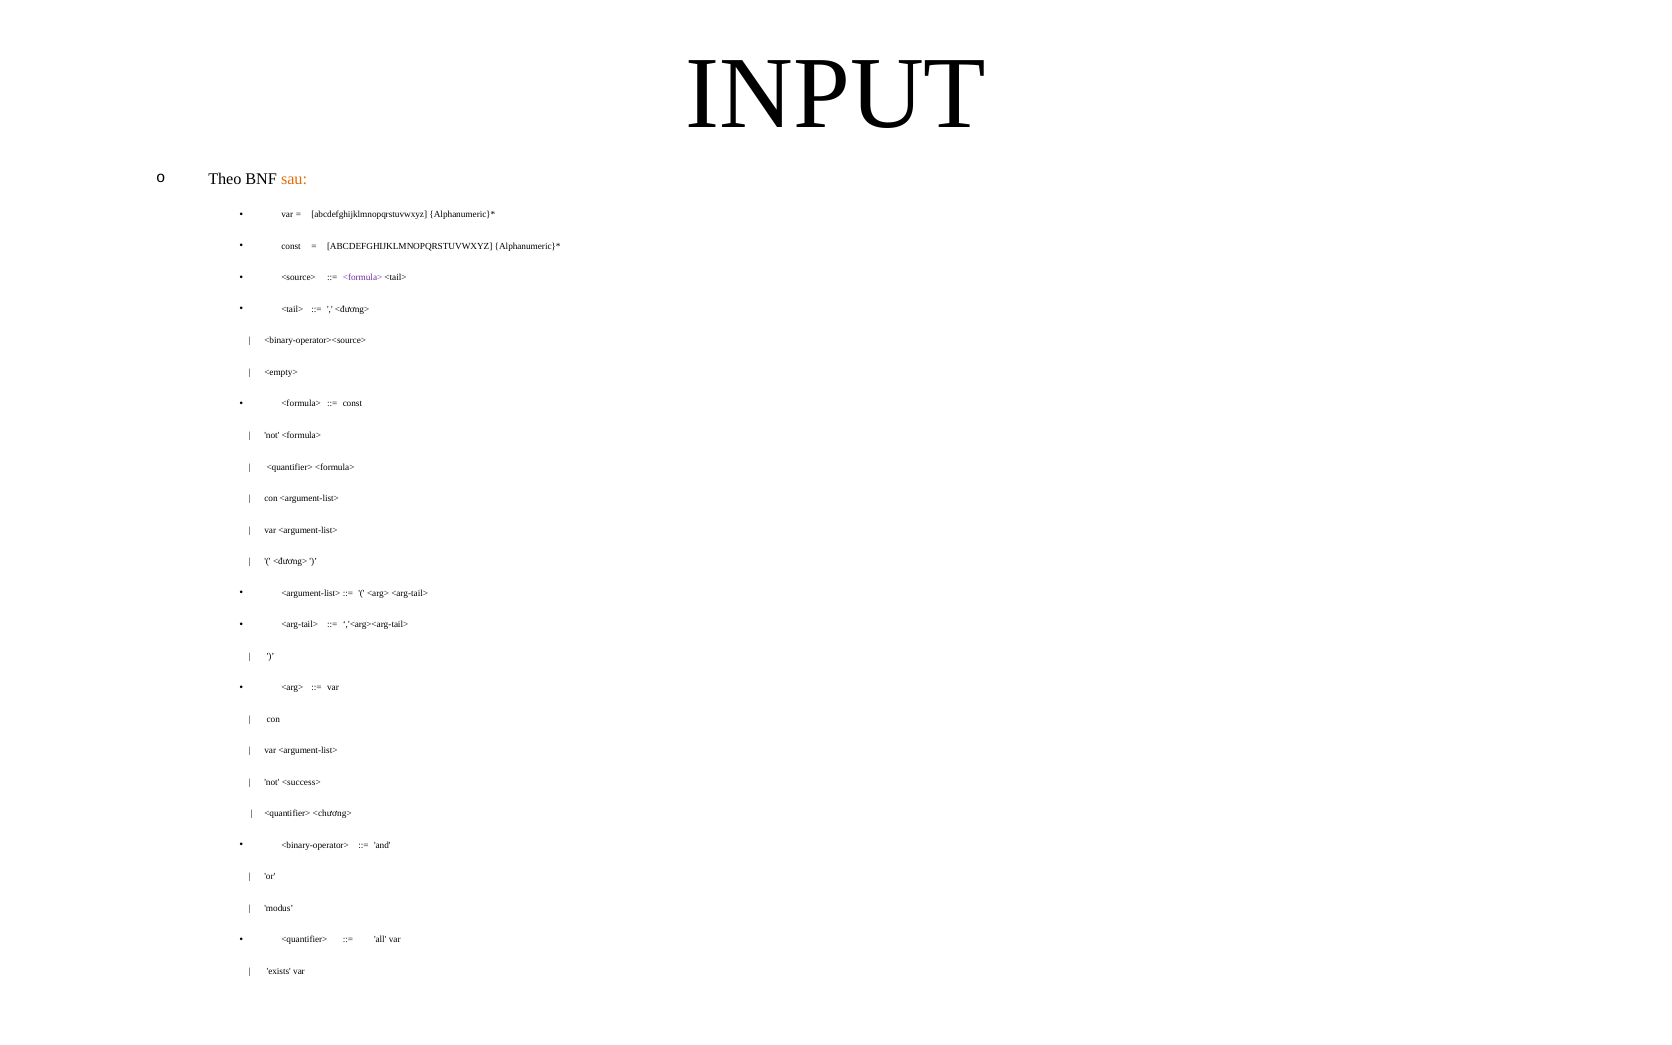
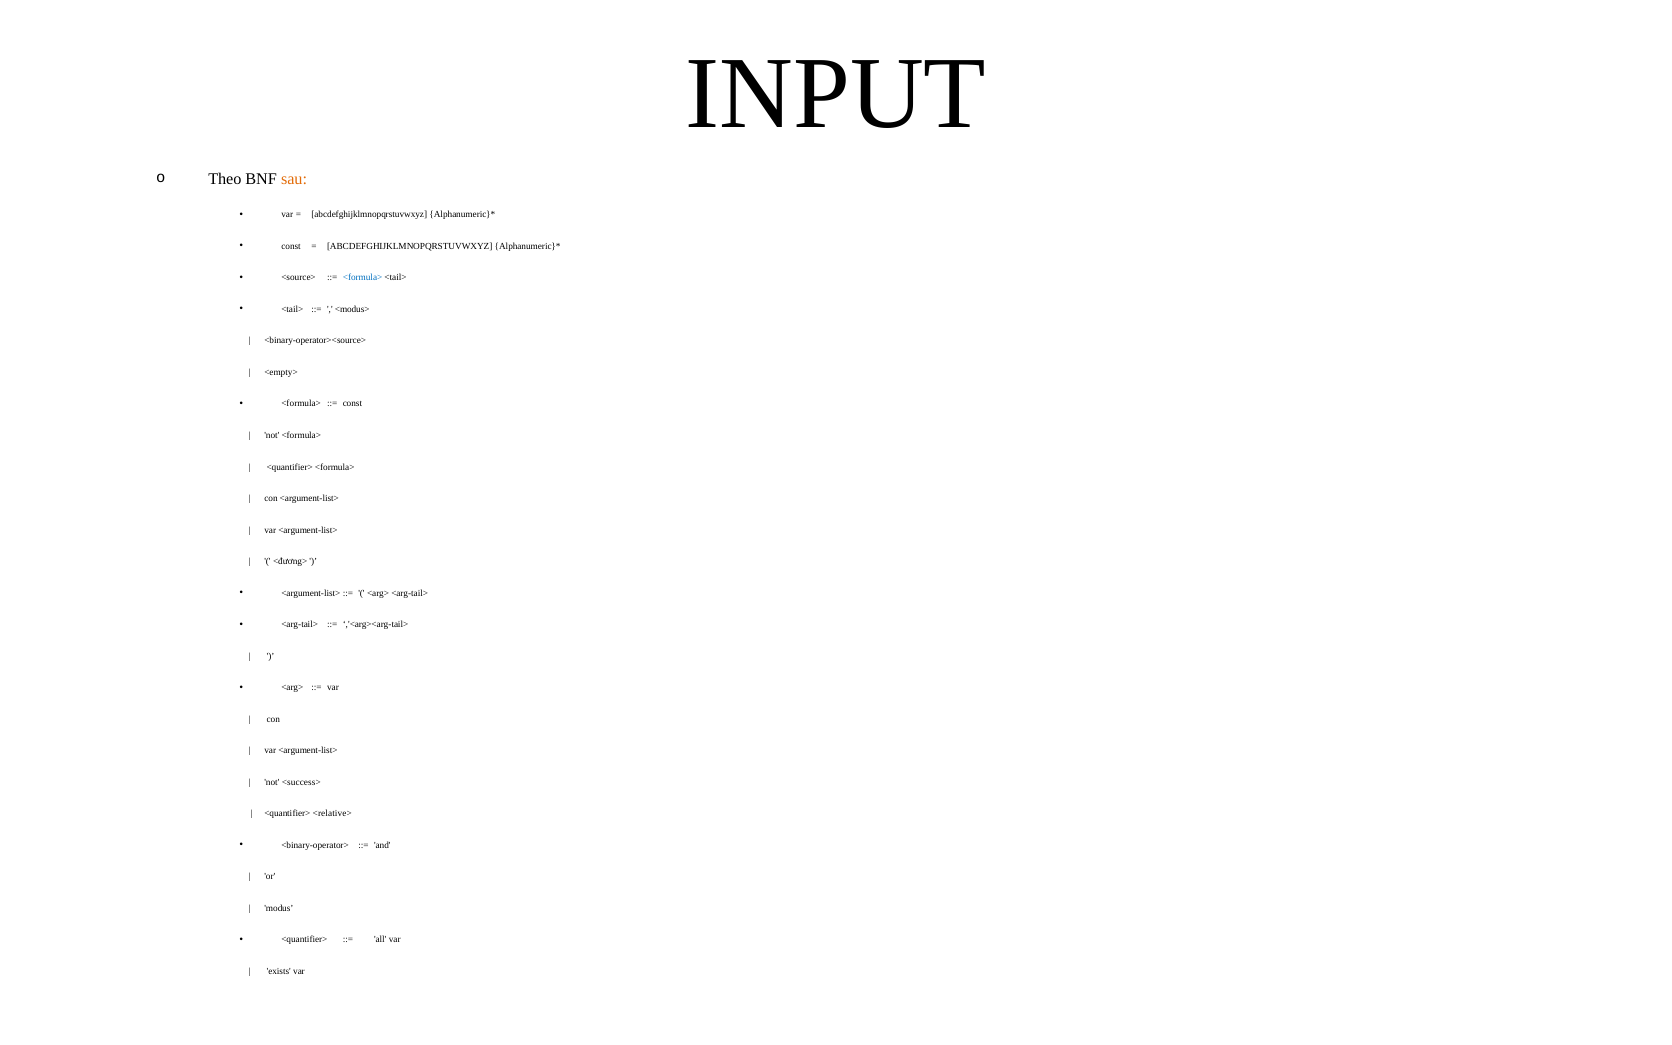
<formula> colour: purple -> blue (363, 278)
<đương>: <đương> -> <modus> (352, 309)
<chương>: <chương> -> <relative> (332, 814)
